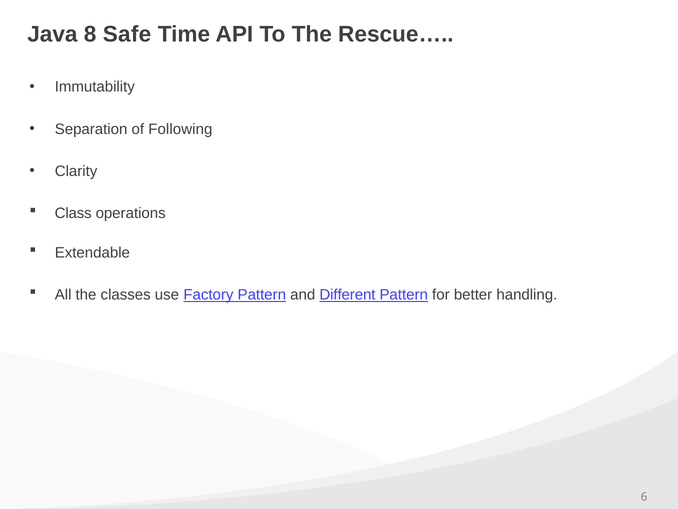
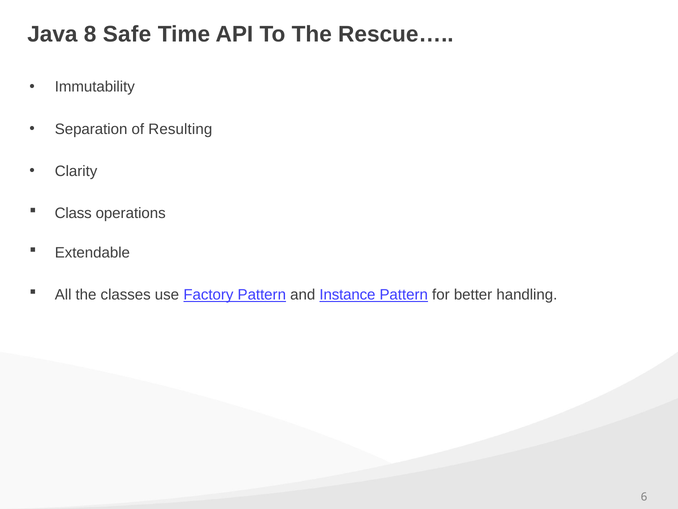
Following: Following -> Resulting (180, 129)
Different: Different -> Instance (347, 294)
